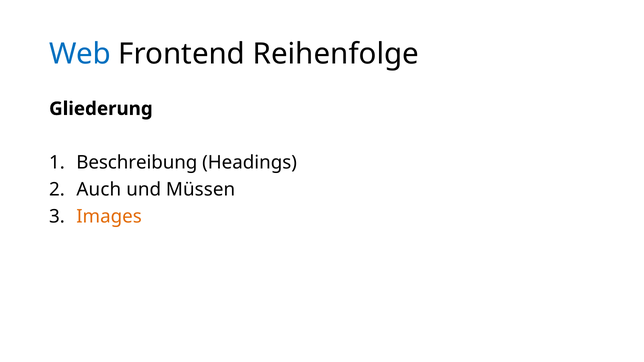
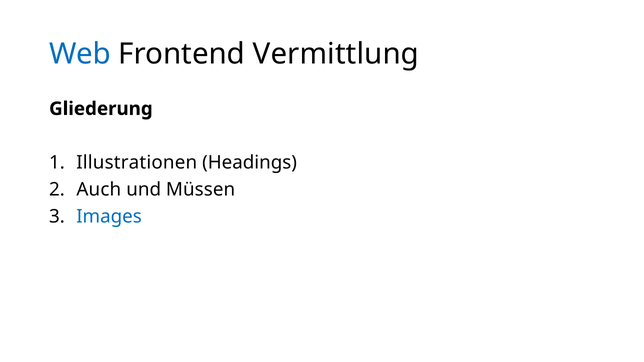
Reihenfolge: Reihenfolge -> Vermittlung (336, 54)
Beschreibung: Beschreibung -> Illustrationen (137, 163)
Images colour: orange -> blue (109, 217)
